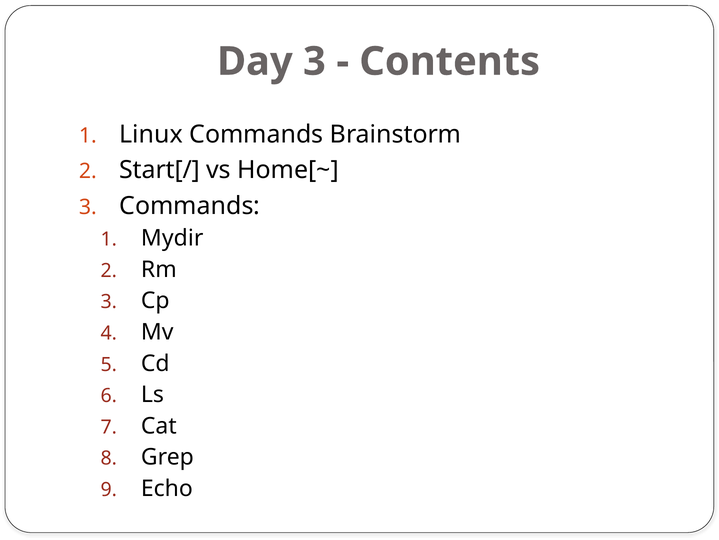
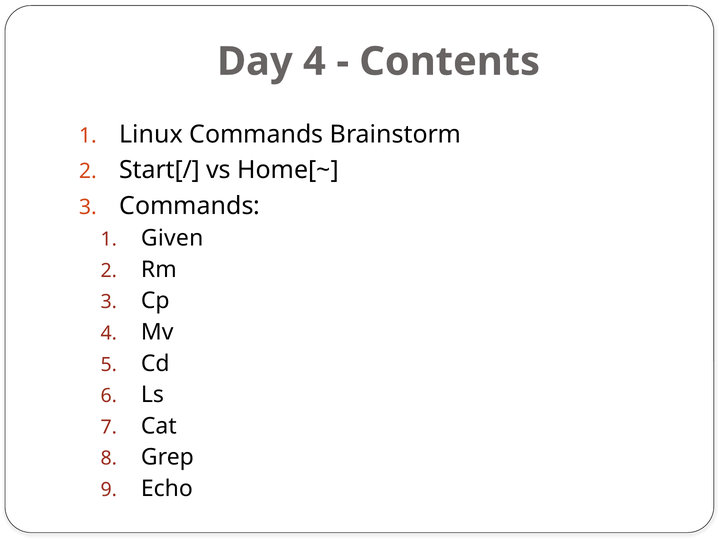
Day 3: 3 -> 4 (314, 61)
Mydir: Mydir -> Given (172, 238)
